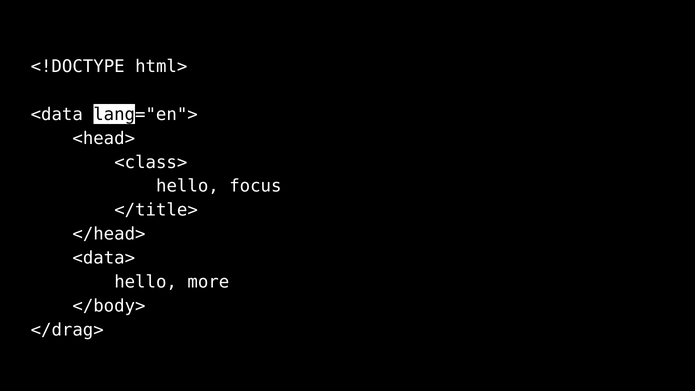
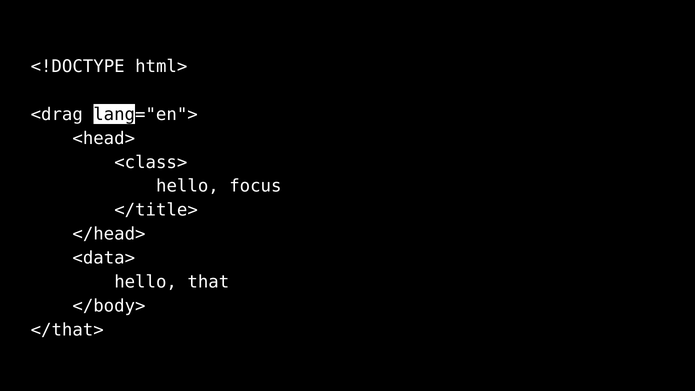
<data: <data -> <drag (57, 114)
more: more -> that (208, 282)
</drag>: </drag> -> </that> (67, 330)
